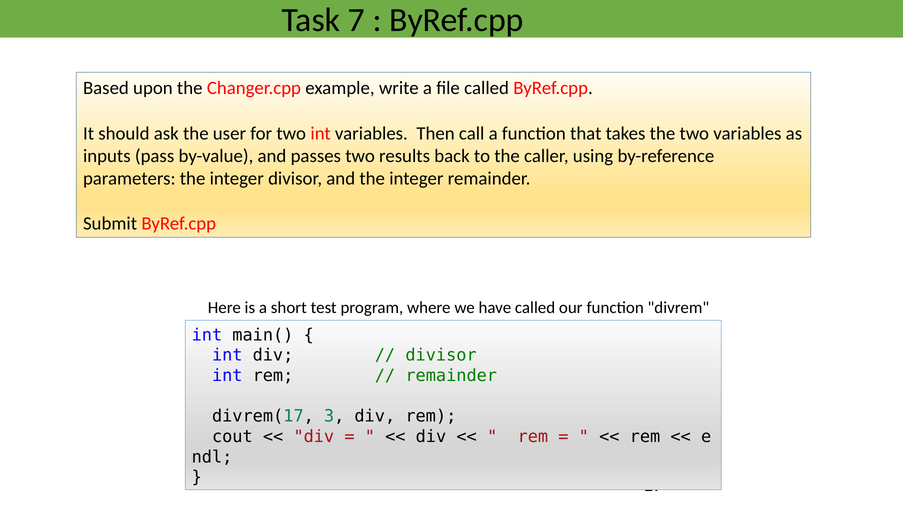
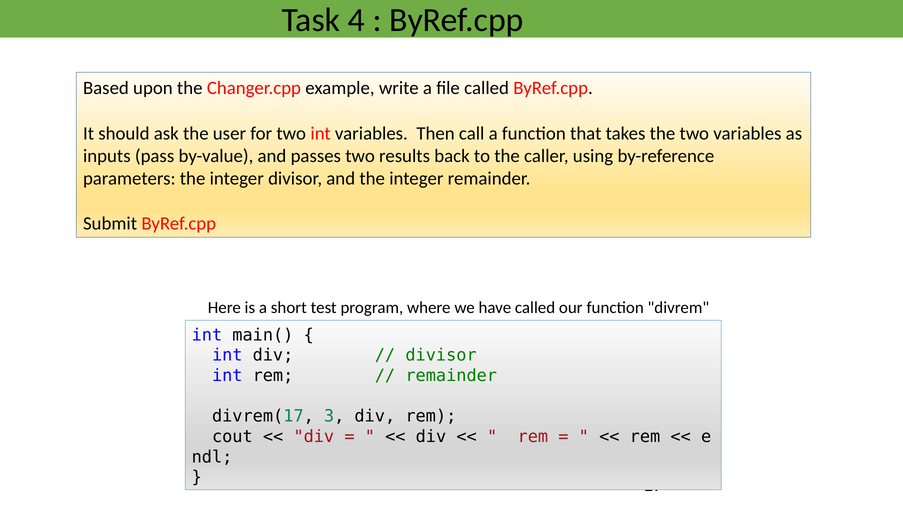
7: 7 -> 4 (356, 20)
